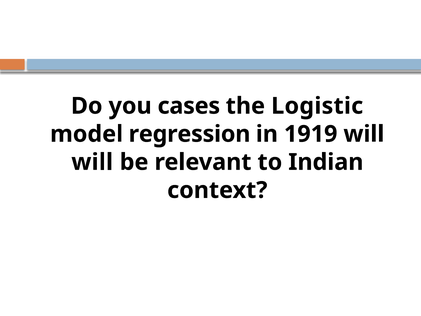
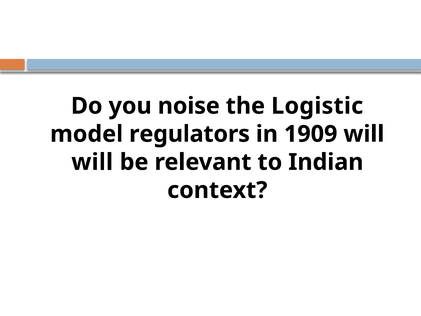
cases: cases -> noise (189, 106)
regression: regression -> regulators (190, 134)
1919: 1919 -> 1909 (311, 134)
